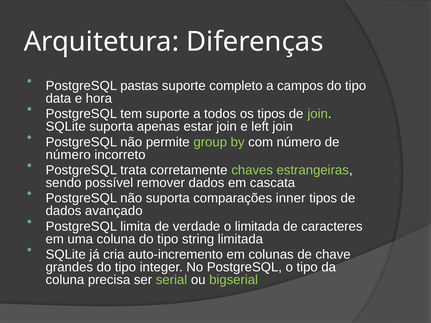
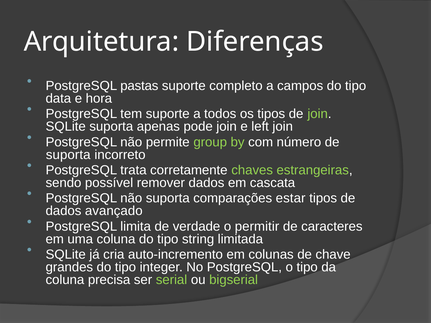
estar: estar -> pode (198, 127)
número: número -> suporta (68, 155)
inner: inner -> estar (291, 198)
o limitada: limitada -> permitir (257, 227)
